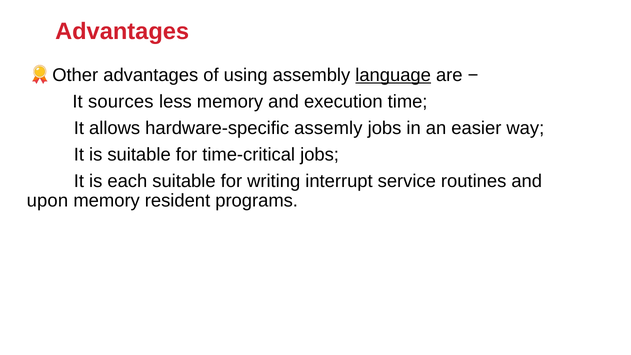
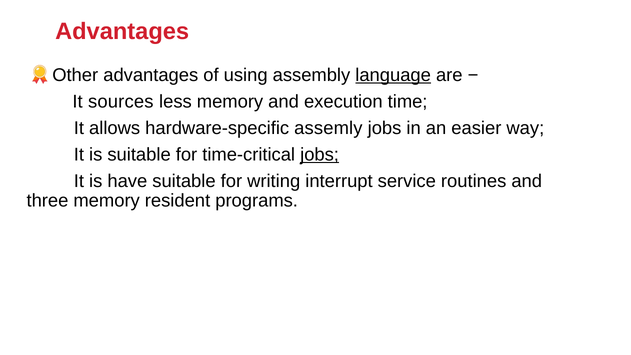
jobs underline: none -> present (320, 155)
each: each -> have (127, 181)
upon: upon -> three (47, 201)
